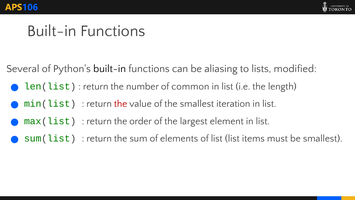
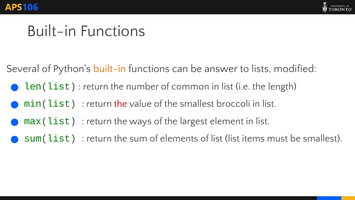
built-in colour: black -> orange (110, 68)
aliasing: aliasing -> answer (221, 68)
iteration: iteration -> broccoli (233, 104)
order: order -> ways (140, 121)
